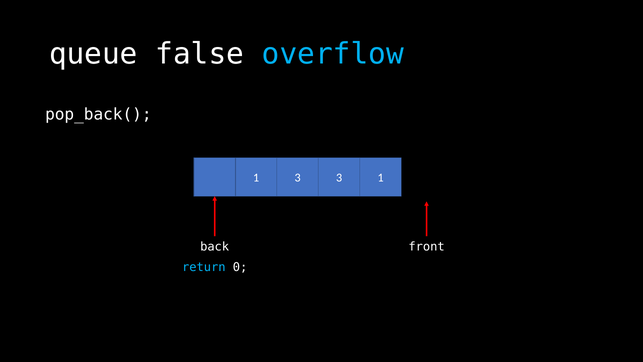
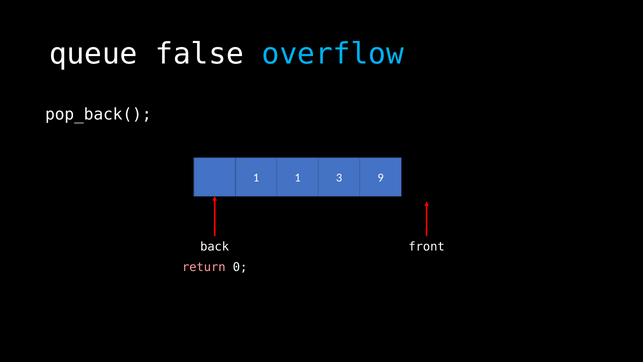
1 3: 3 -> 1 (298, 178)
3 1: 1 -> 9 (381, 178)
return colour: light blue -> pink (204, 267)
